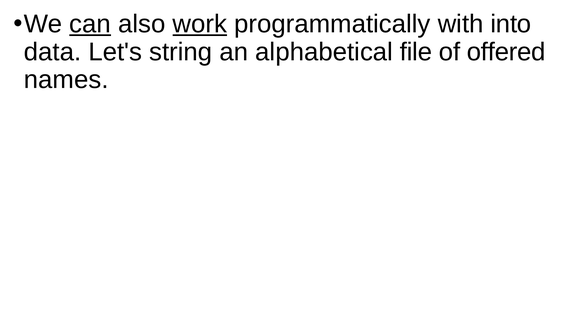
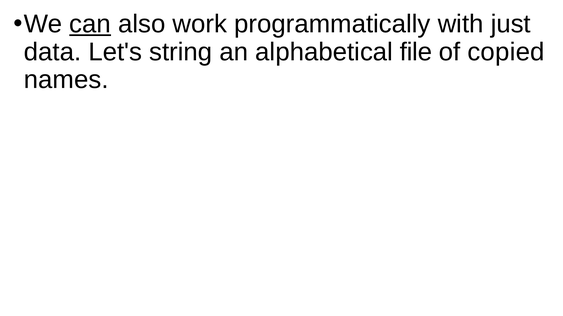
work underline: present -> none (200, 24)
into: into -> just (511, 24)
offered: offered -> copied (506, 52)
